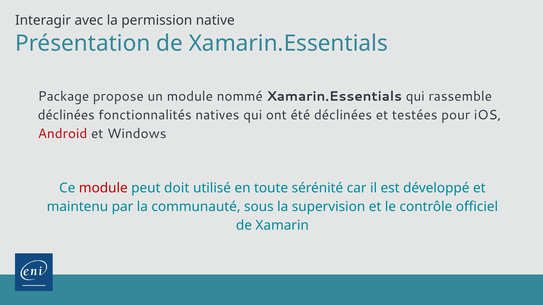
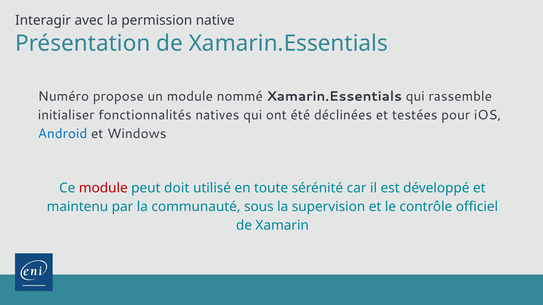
Package: Package -> Numéro (63, 96)
déclinées: déclinées -> initialiser (66, 115)
Android colour: red -> blue (63, 134)
